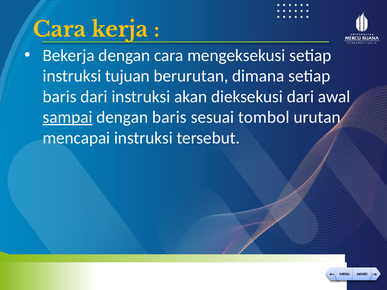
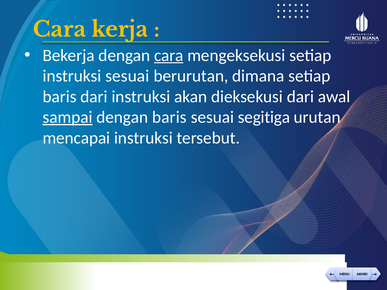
cara underline: none -> present (169, 55)
instruksi tujuan: tujuan -> sesuai (127, 76)
tombol: tombol -> segitiga (264, 117)
